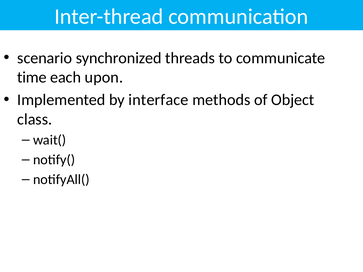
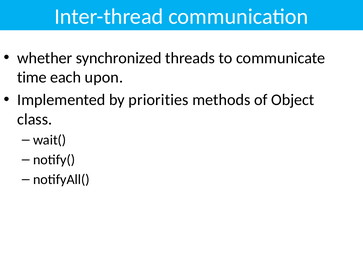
scenario: scenario -> whether (45, 58)
interface: interface -> priorities (158, 100)
